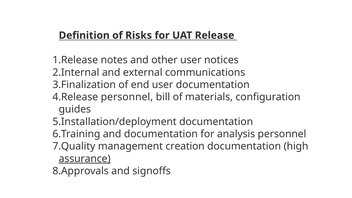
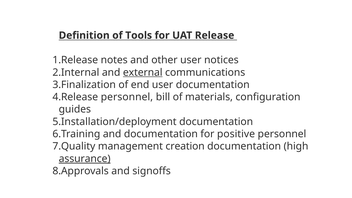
Risks: Risks -> Tools (139, 35)
external underline: none -> present (143, 72)
analysis: analysis -> positive (236, 134)
